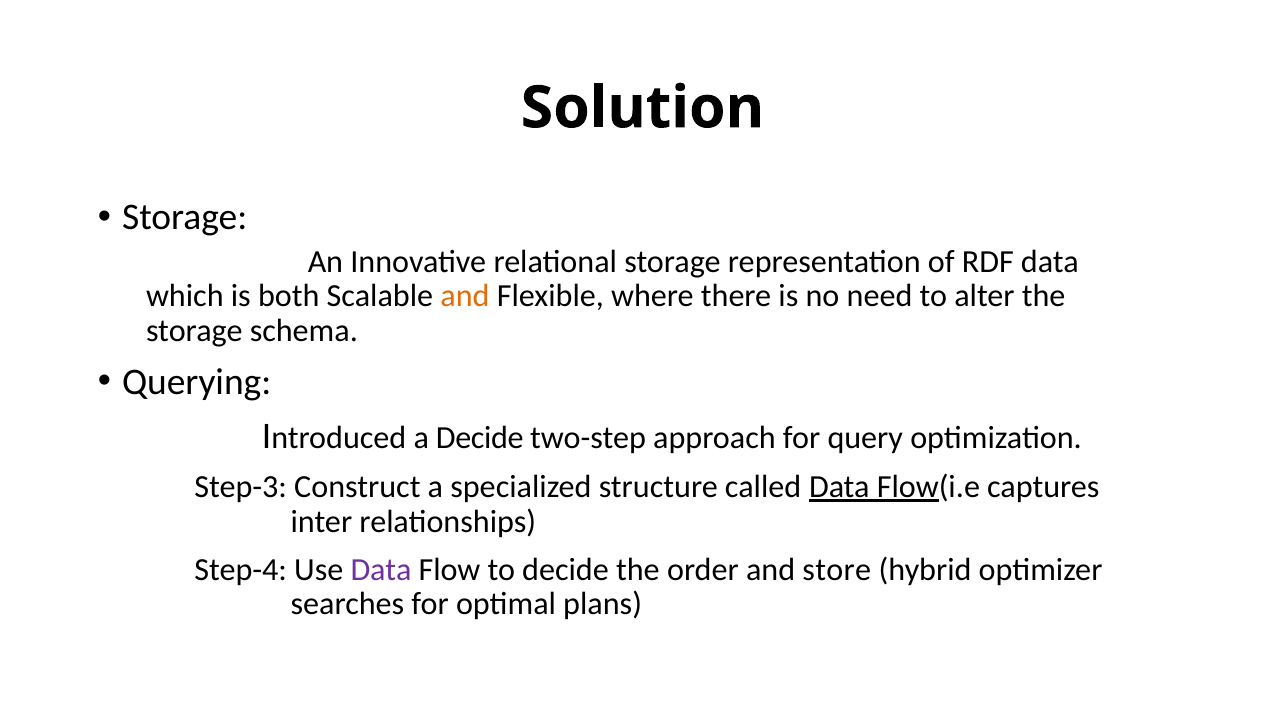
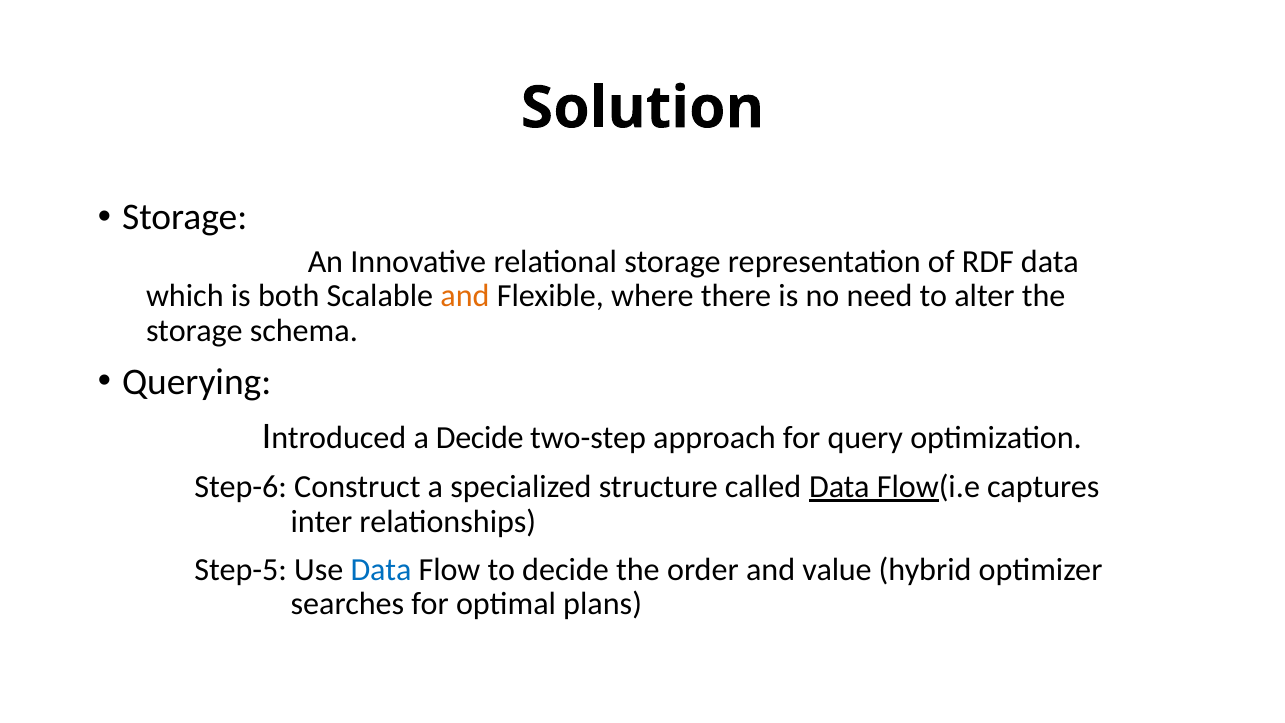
Step-3: Step-3 -> Step-6 (241, 487)
Step-4: Step-4 -> Step-5 (241, 569)
Data colour: purple -> blue (381, 569)
store: store -> value (837, 569)
